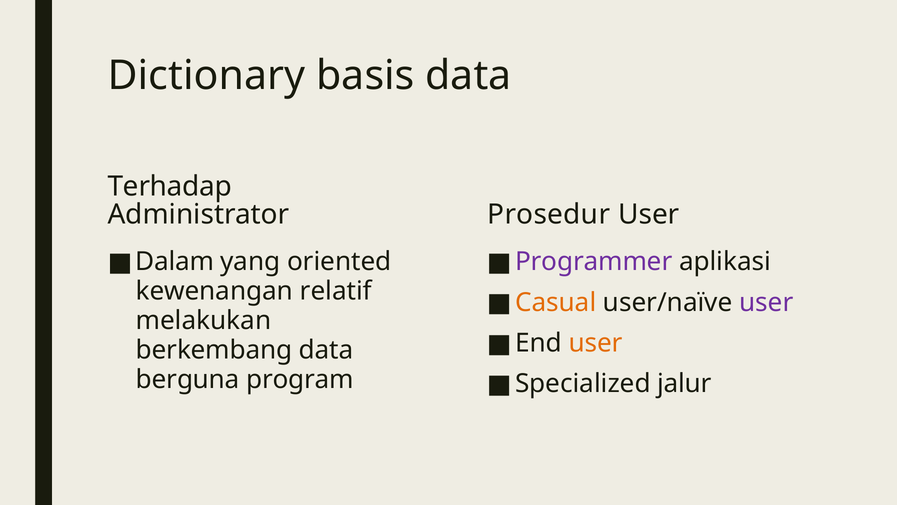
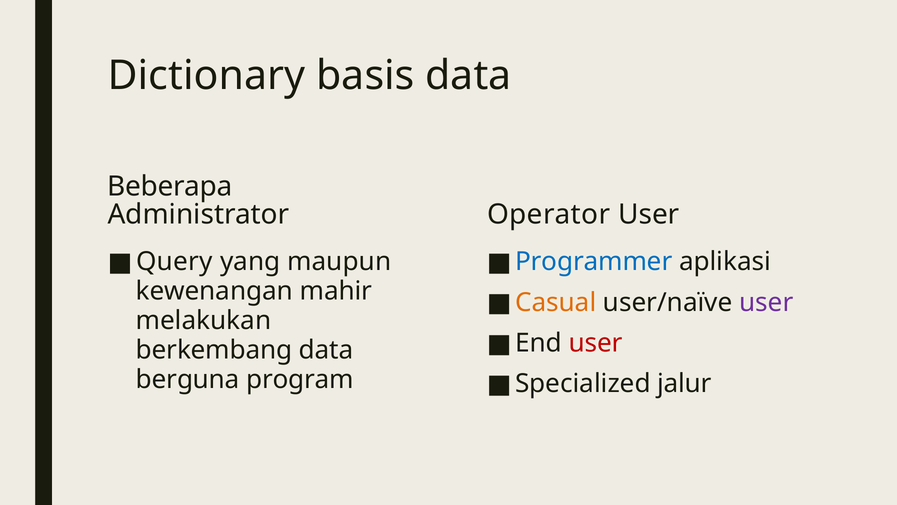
Terhadap: Terhadap -> Beberapa (170, 186)
Prosedur: Prosedur -> Operator (549, 215)
Dalam: Dalam -> Query (175, 261)
oriented: oriented -> maupun (339, 261)
Programmer colour: purple -> blue (594, 261)
relatif: relatif -> mahir (336, 291)
user colour: orange -> red (596, 343)
